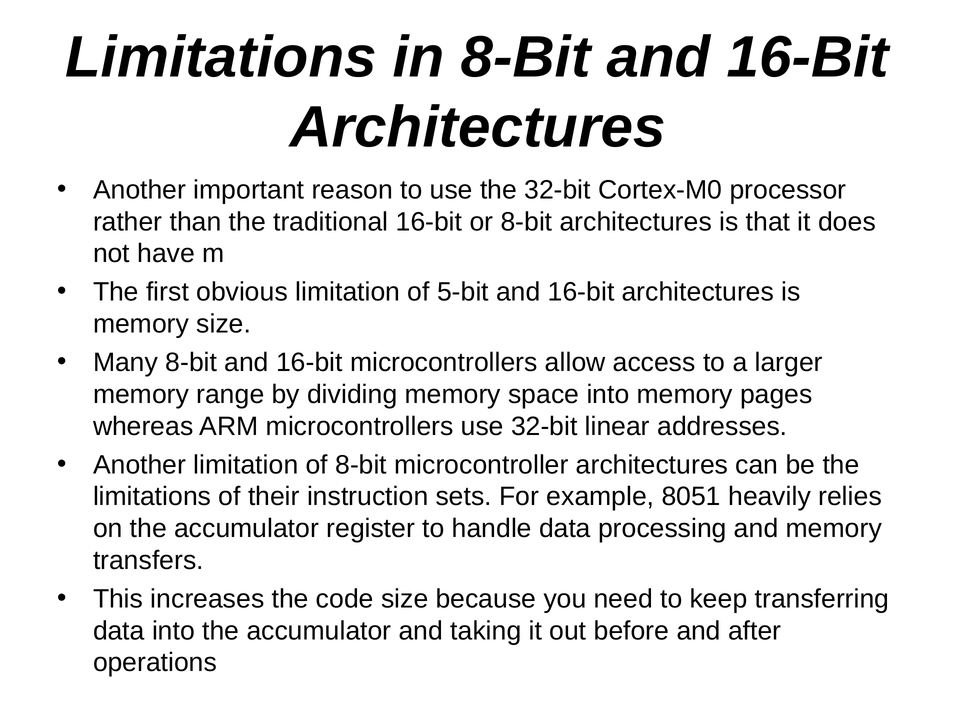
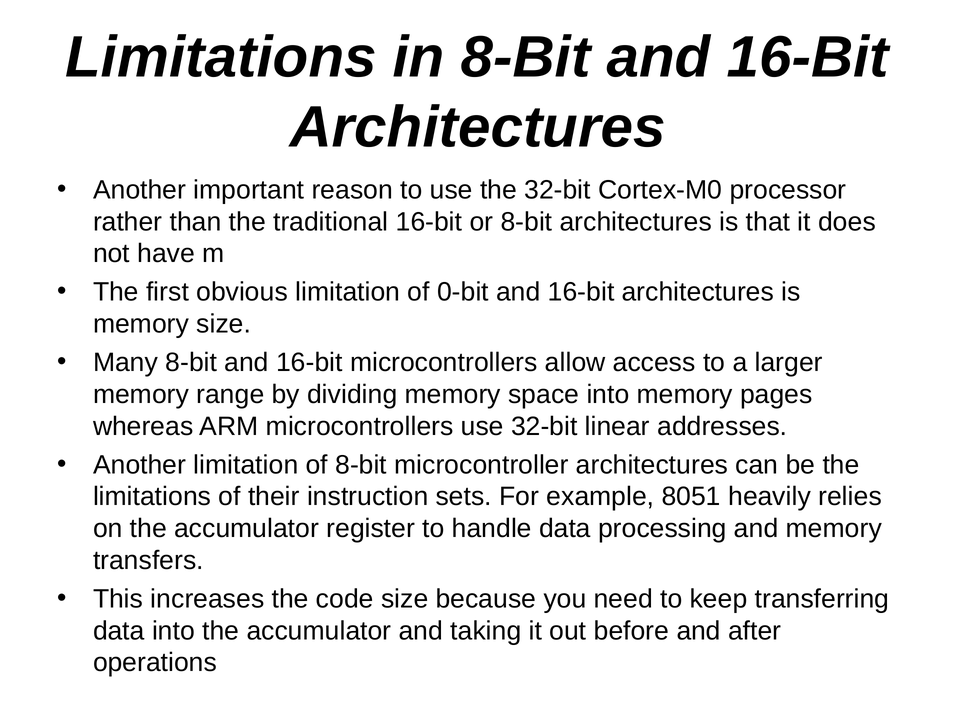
5-bit: 5-bit -> 0-bit (463, 292)
